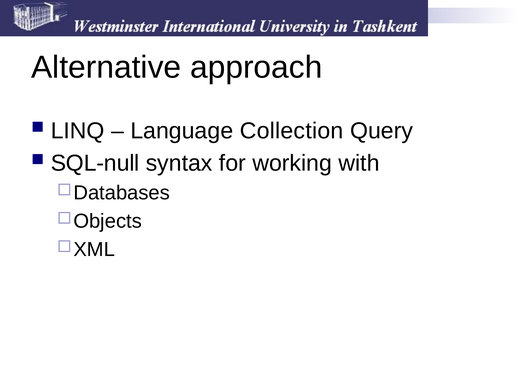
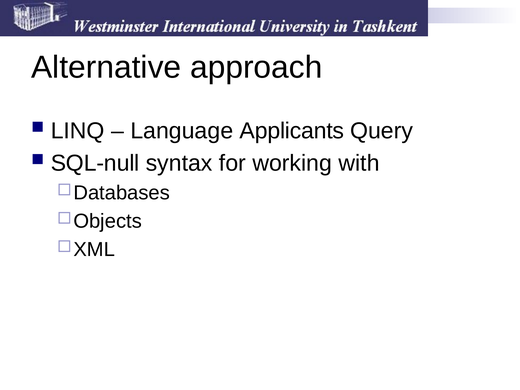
Collection: Collection -> Applicants (292, 131)
